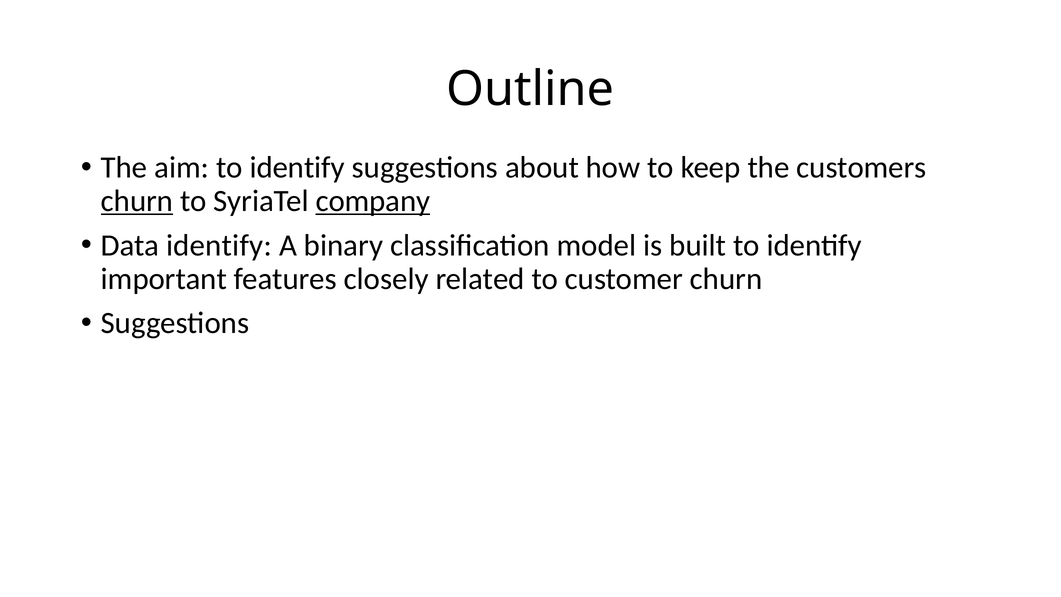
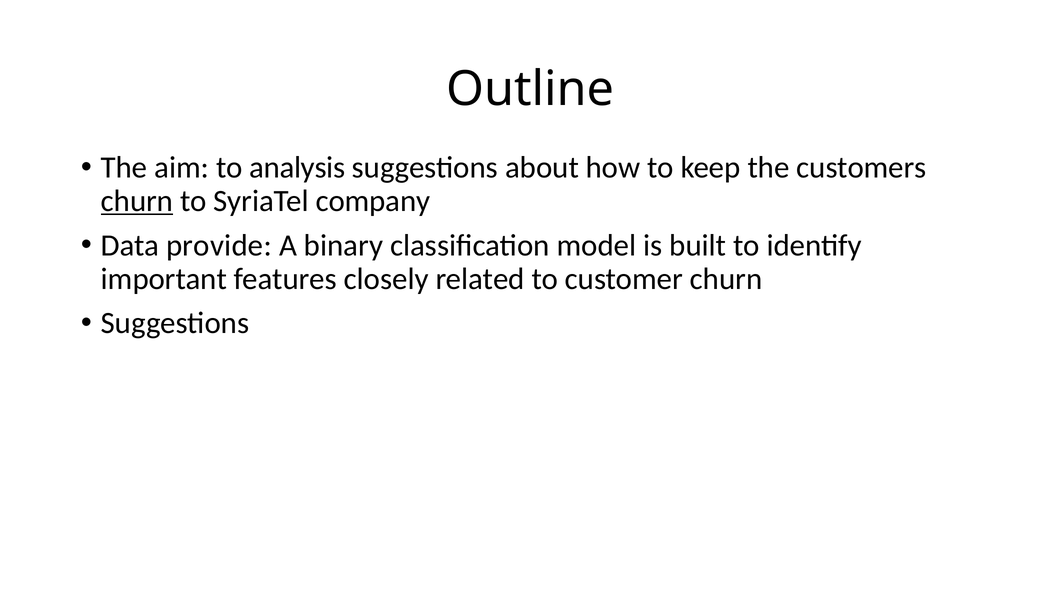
aim to identify: identify -> analysis (297, 168)
company underline: present -> none (373, 201)
Data identify: identify -> provide (219, 245)
